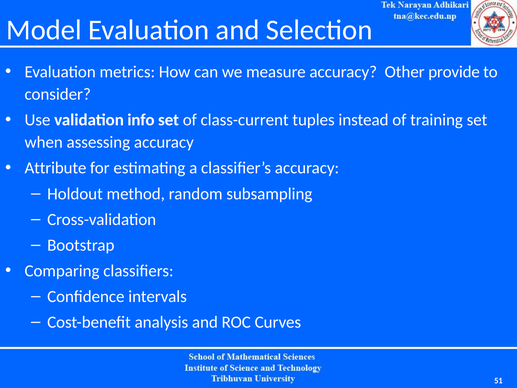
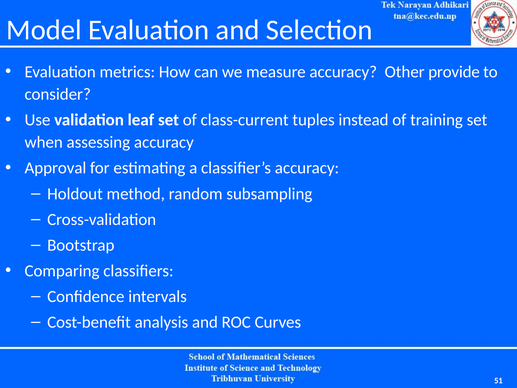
info: info -> leaf (141, 120)
Attribute: Attribute -> Approval (55, 168)
